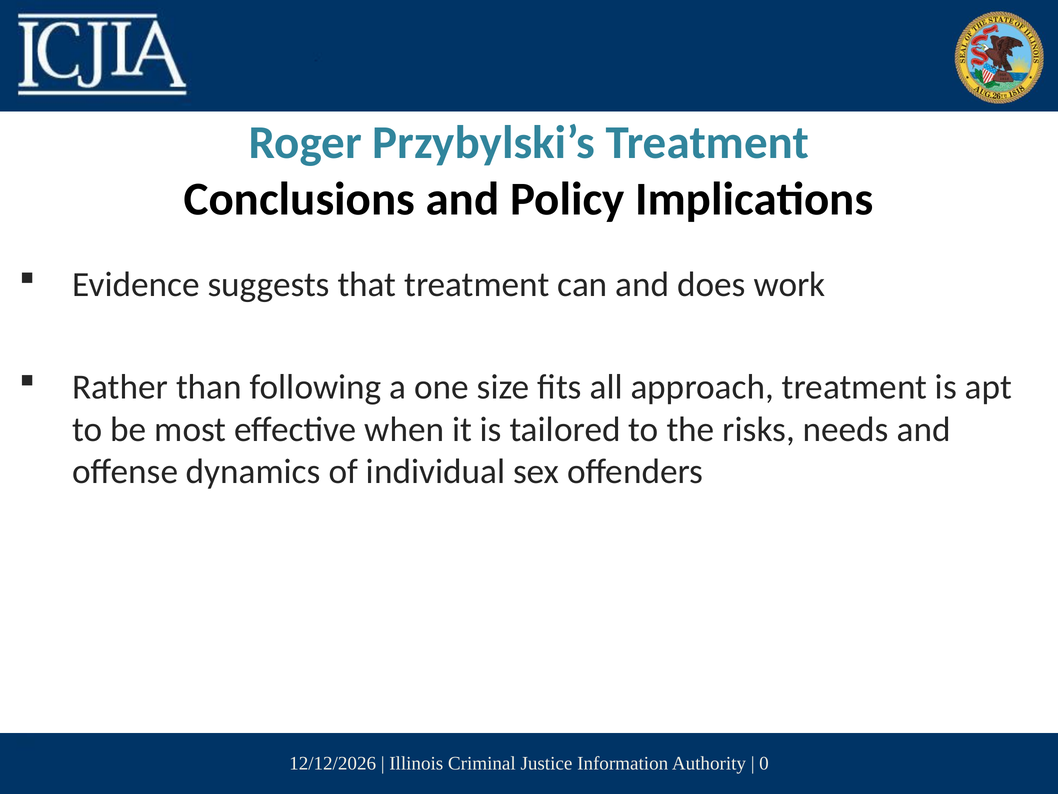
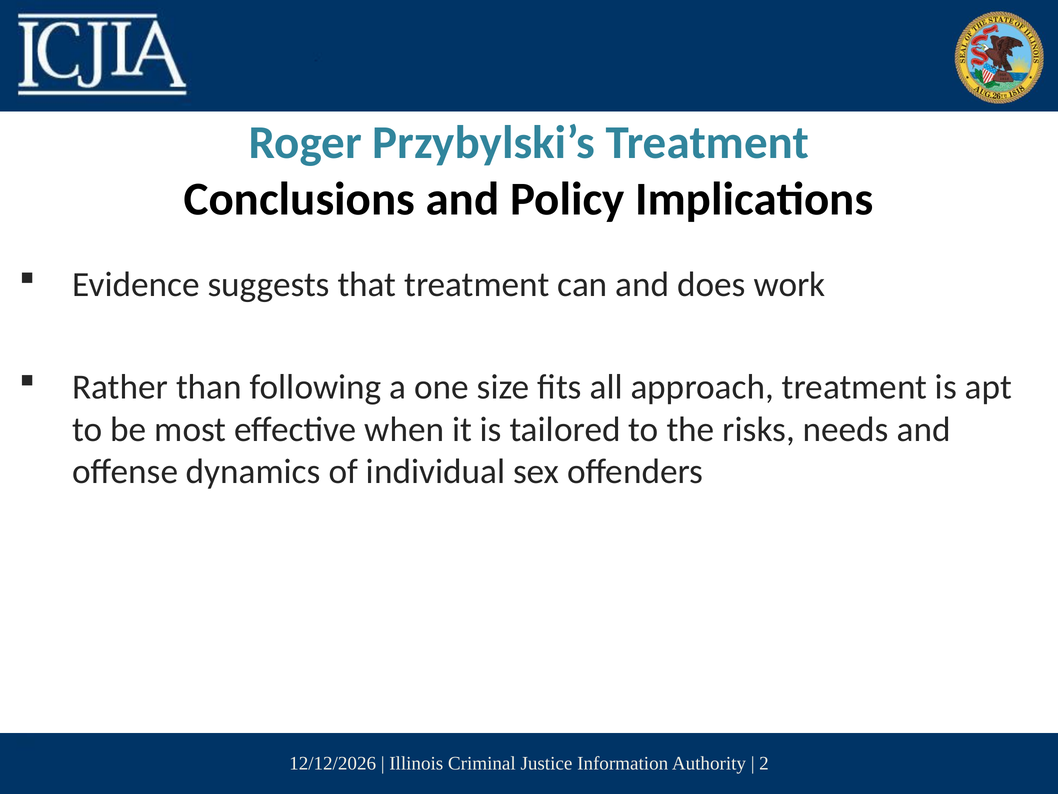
0: 0 -> 2 (764, 763)
